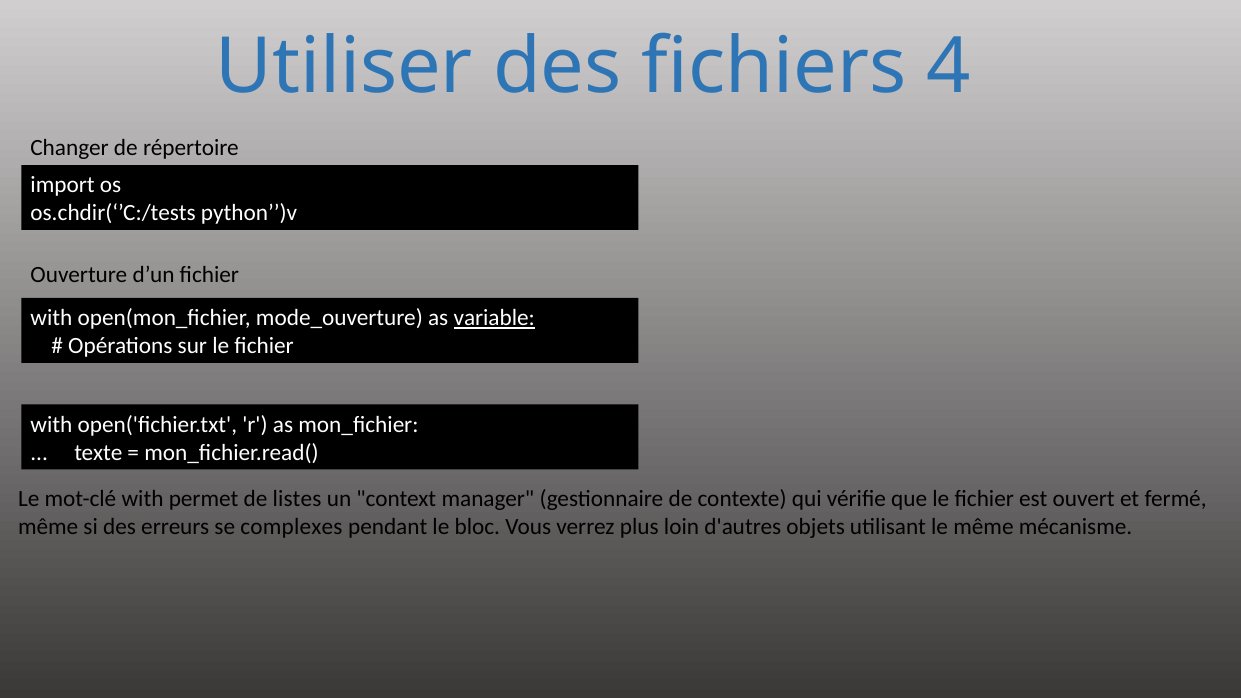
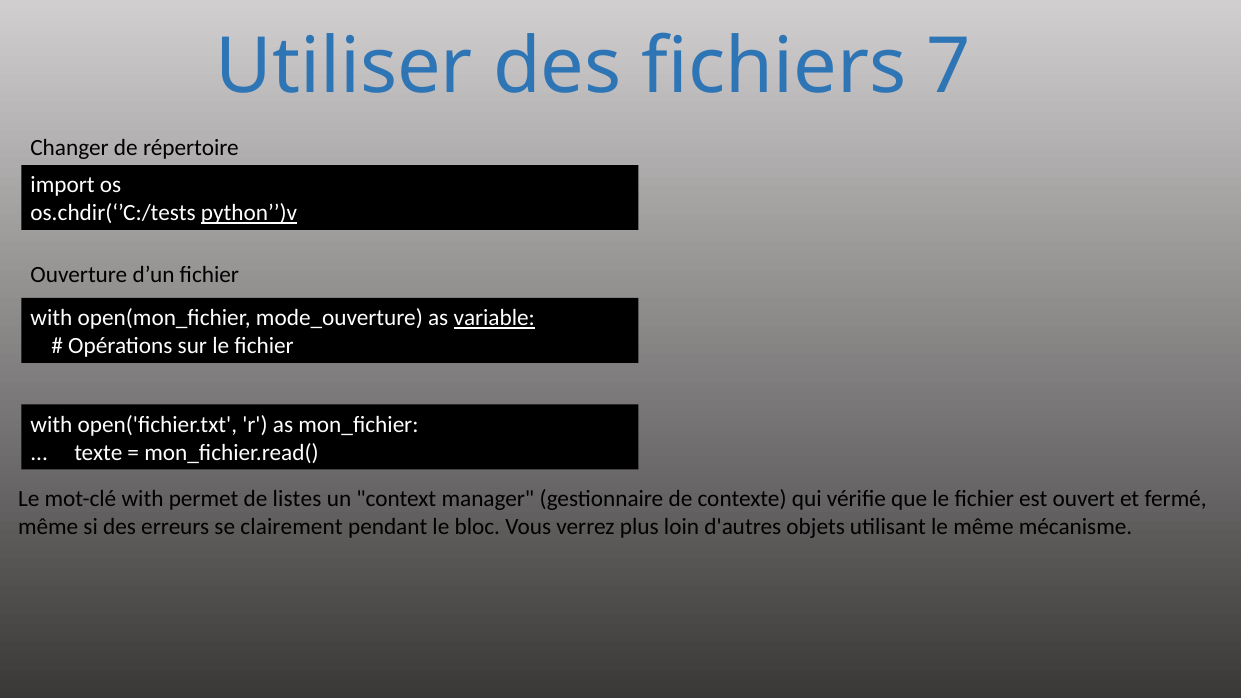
4: 4 -> 7 (949, 67)
python’’)v underline: none -> present (249, 213)
complexes: complexes -> clairement (292, 526)
